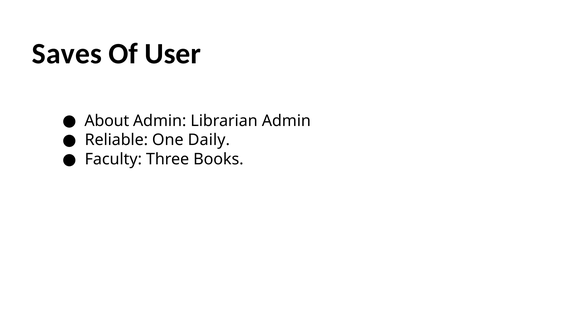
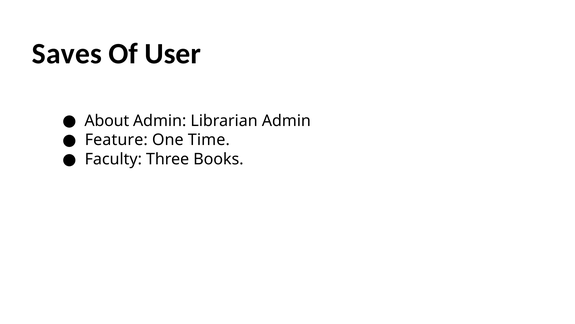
Reliable: Reliable -> Feature (116, 140)
Daily: Daily -> Time (209, 140)
